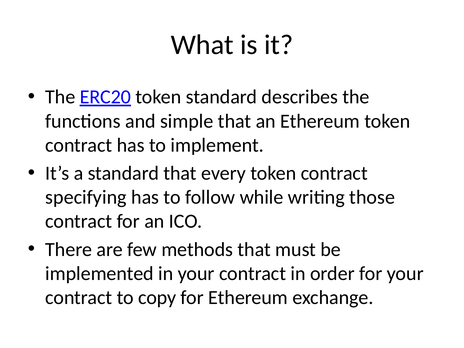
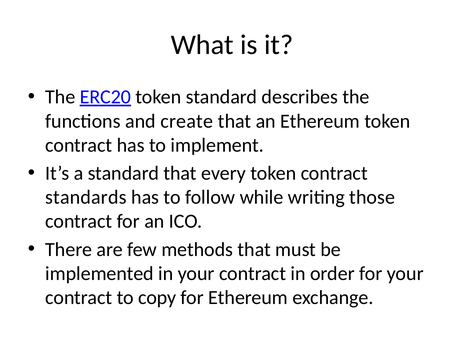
simple: simple -> create (187, 121)
specifying: specifying -> standards (86, 197)
